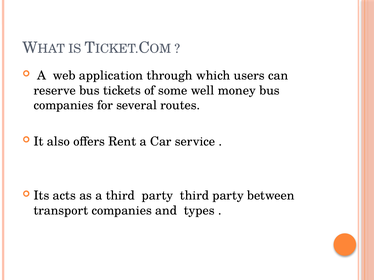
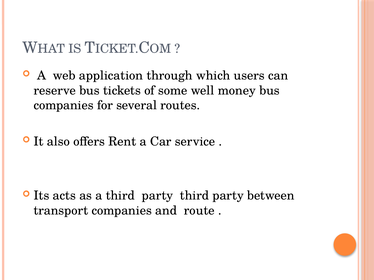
types: types -> route (199, 211)
